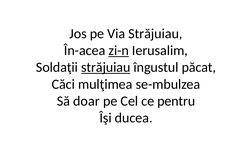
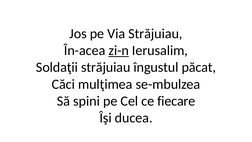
străjuiau underline: present -> none (106, 67)
doar: doar -> spini (86, 101)
pentru: pentru -> fiecare (176, 101)
